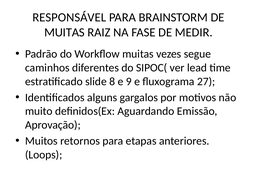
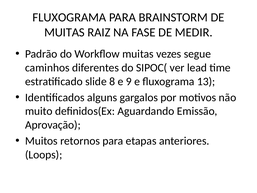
RESPONSÁVEL: RESPONSÁVEL -> FLUXOGRAMA (69, 17)
27: 27 -> 13 (206, 81)
